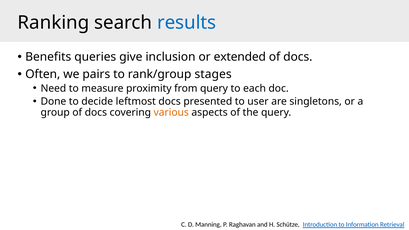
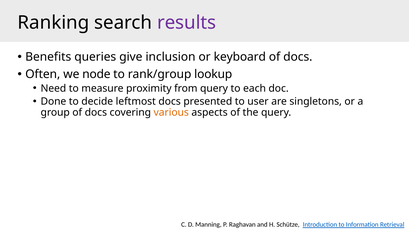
results colour: blue -> purple (187, 23)
extended: extended -> keyboard (240, 57)
pairs: pairs -> node (96, 74)
stages: stages -> lookup (213, 74)
